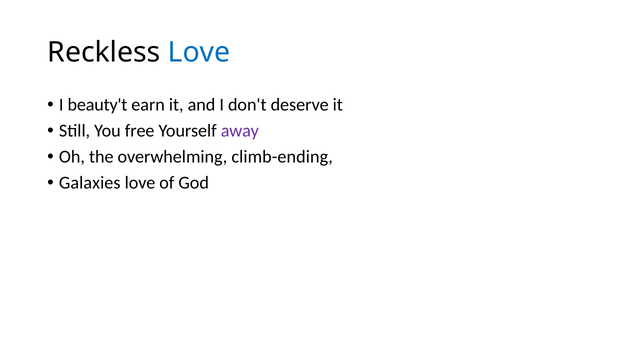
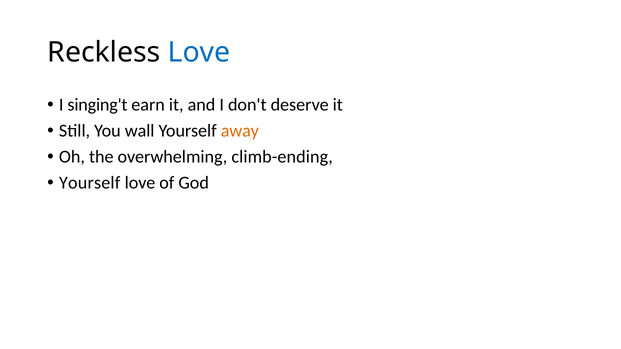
beauty't: beauty't -> singing't (98, 105)
free: free -> wall (140, 131)
away colour: purple -> orange (240, 131)
Galaxies: Galaxies -> Yourself (90, 183)
